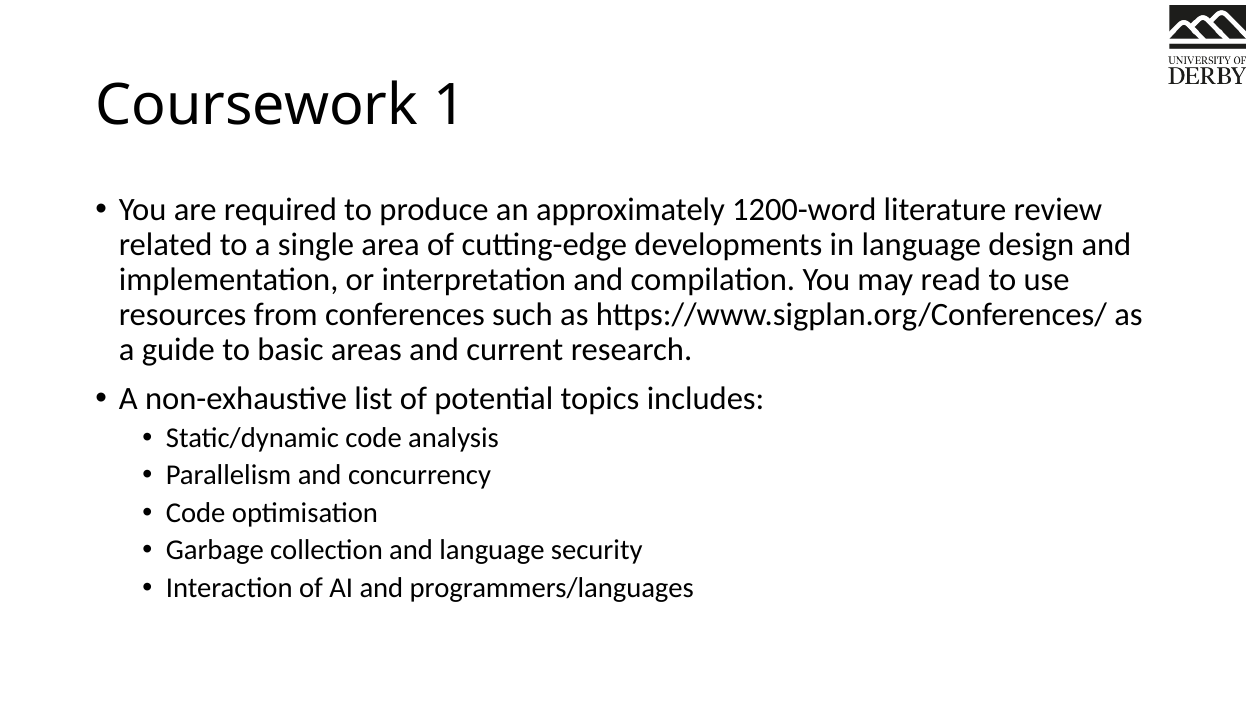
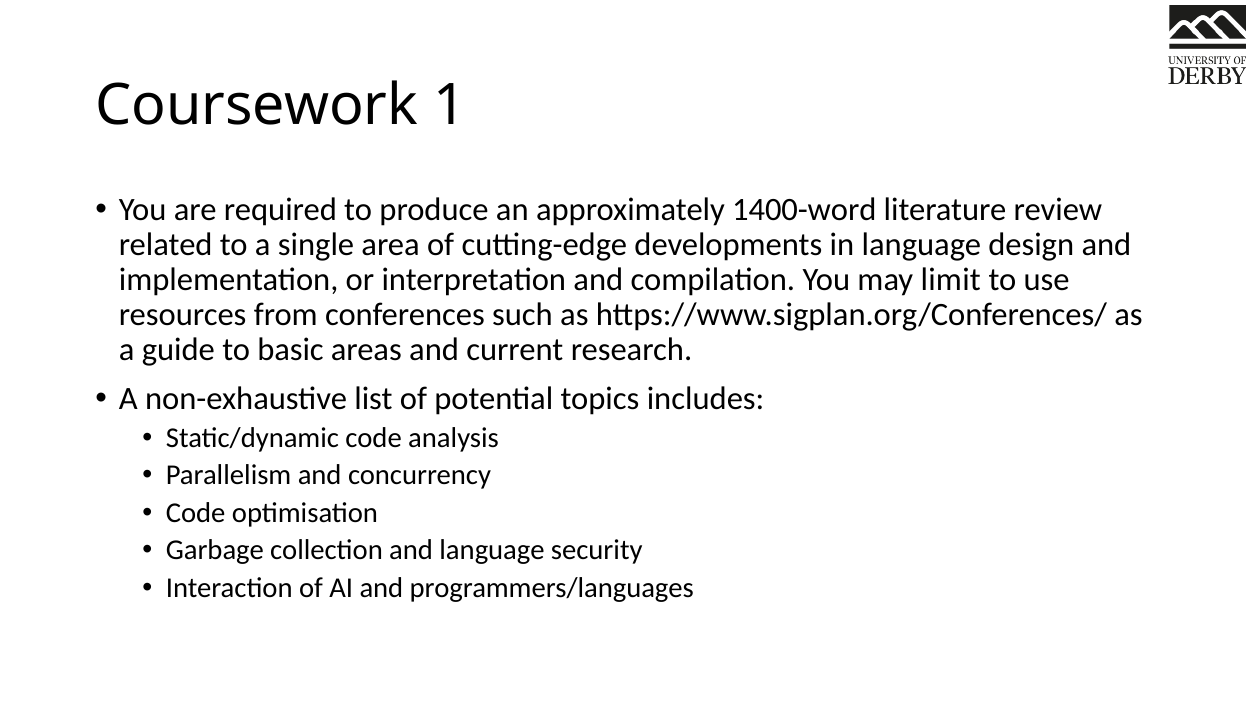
1200-word: 1200-word -> 1400-word (804, 210)
read: read -> limit (951, 280)
